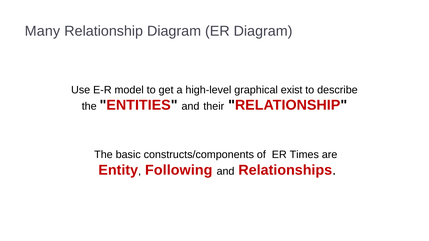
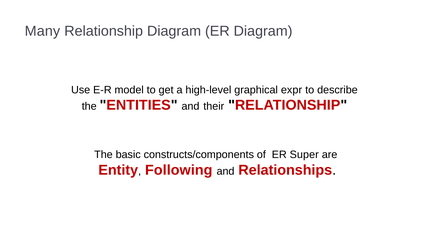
exist: exist -> expr (292, 90)
Times: Times -> Super (304, 155)
